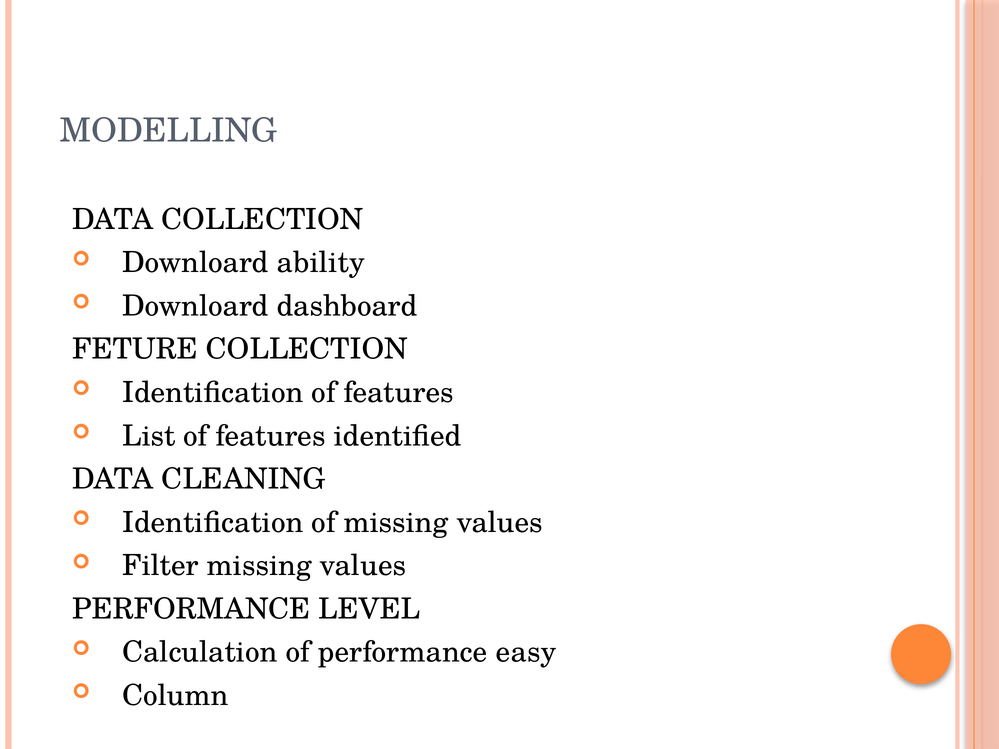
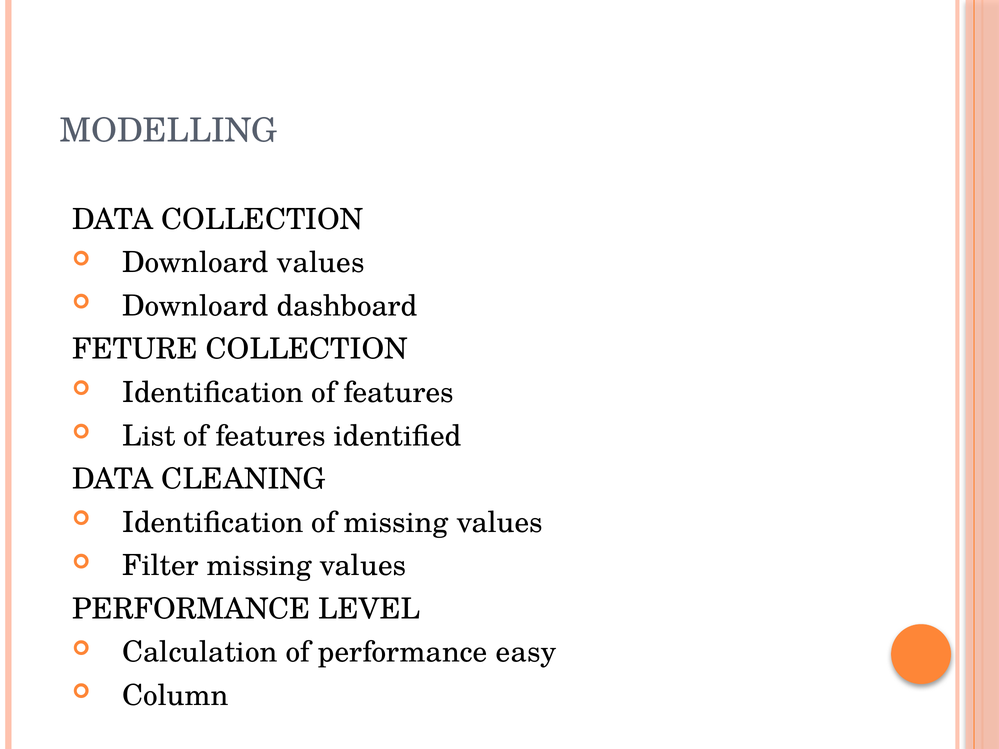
Downloard ability: ability -> values (321, 263)
